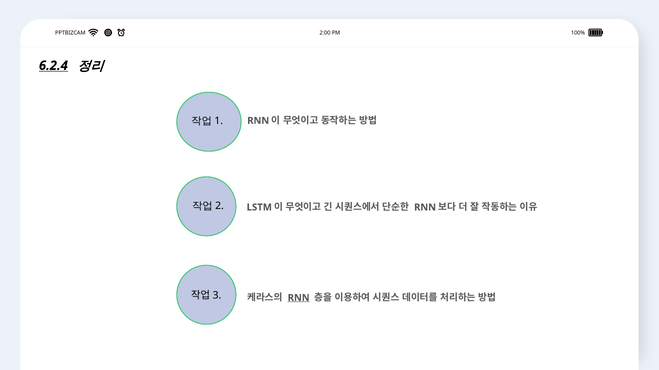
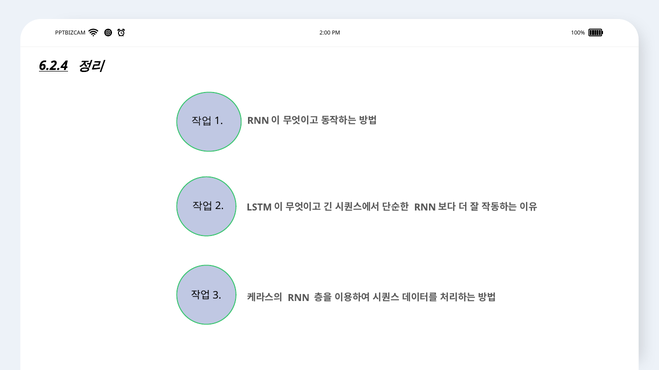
RNN underline: present -> none (299, 298)
